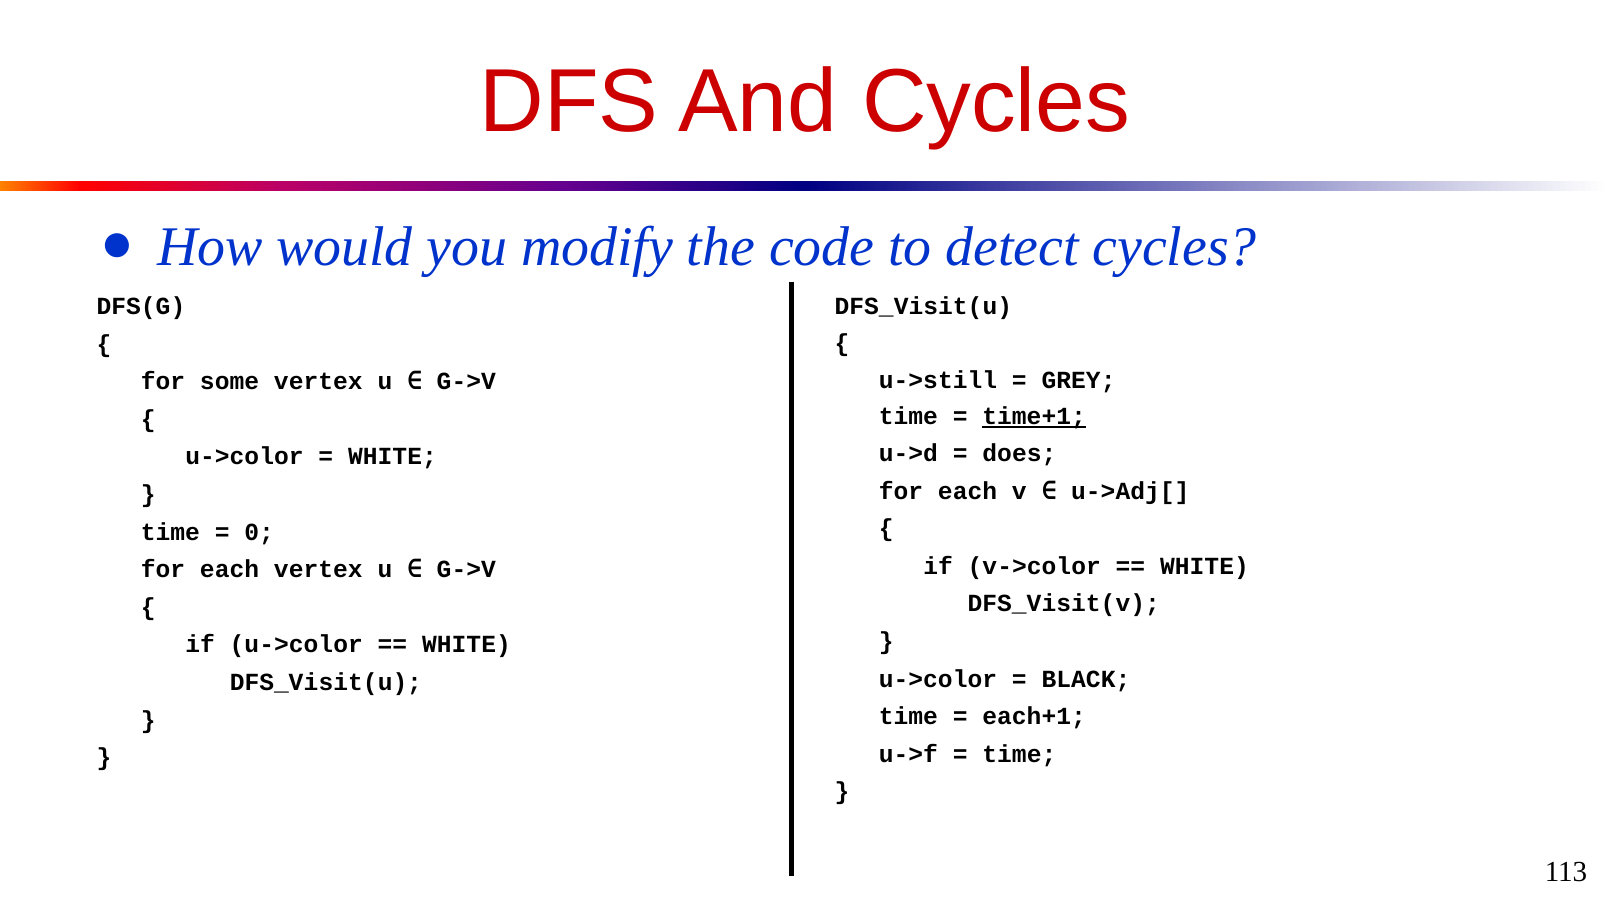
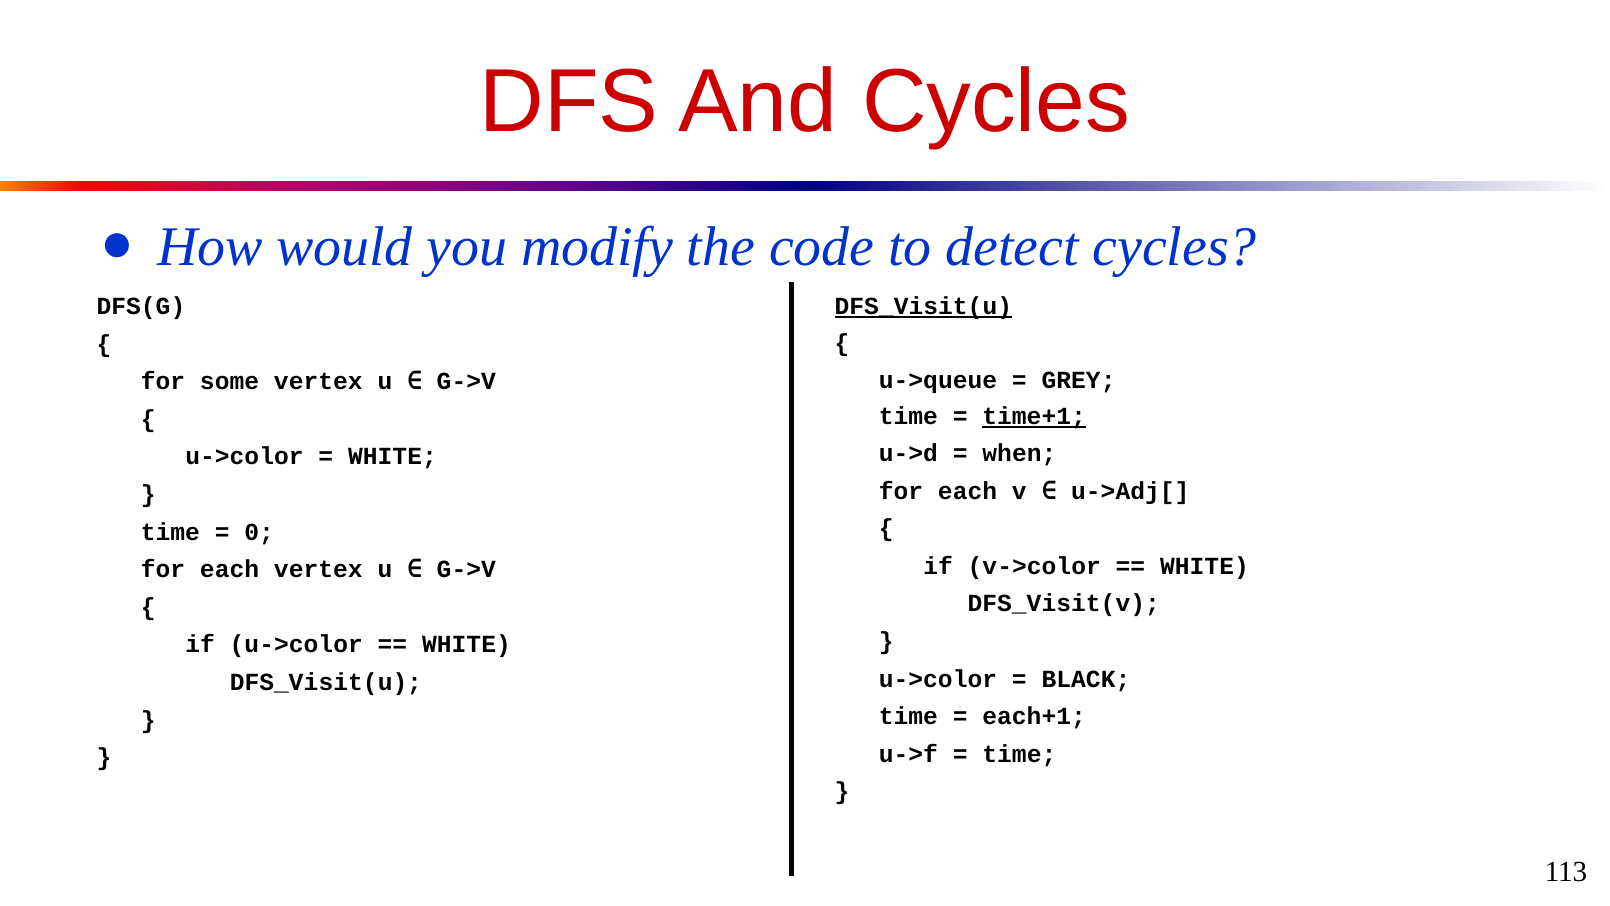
DFS_Visit(u underline: none -> present (923, 306)
u->still: u->still -> u->queue (938, 380)
does: does -> when (1019, 453)
